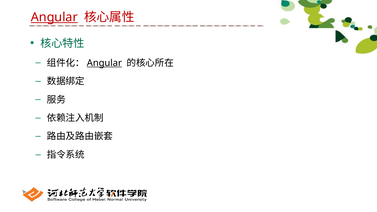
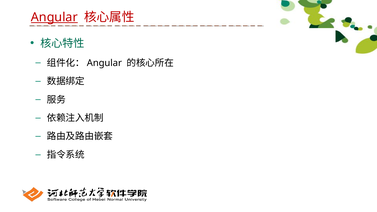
Angular underline: present -> none (104, 63)
